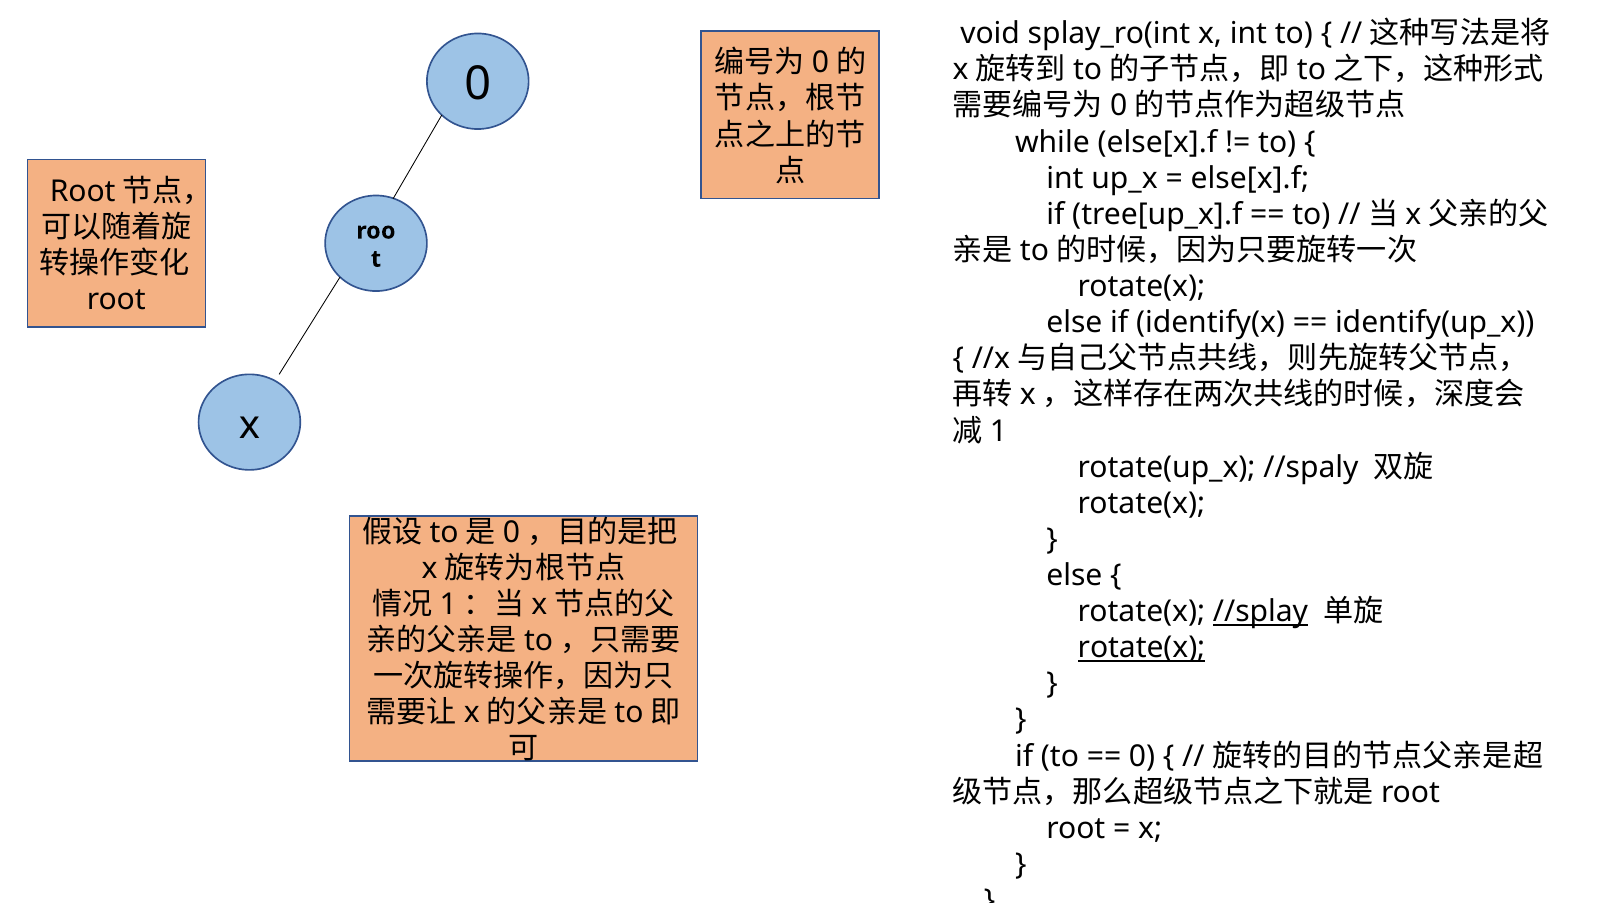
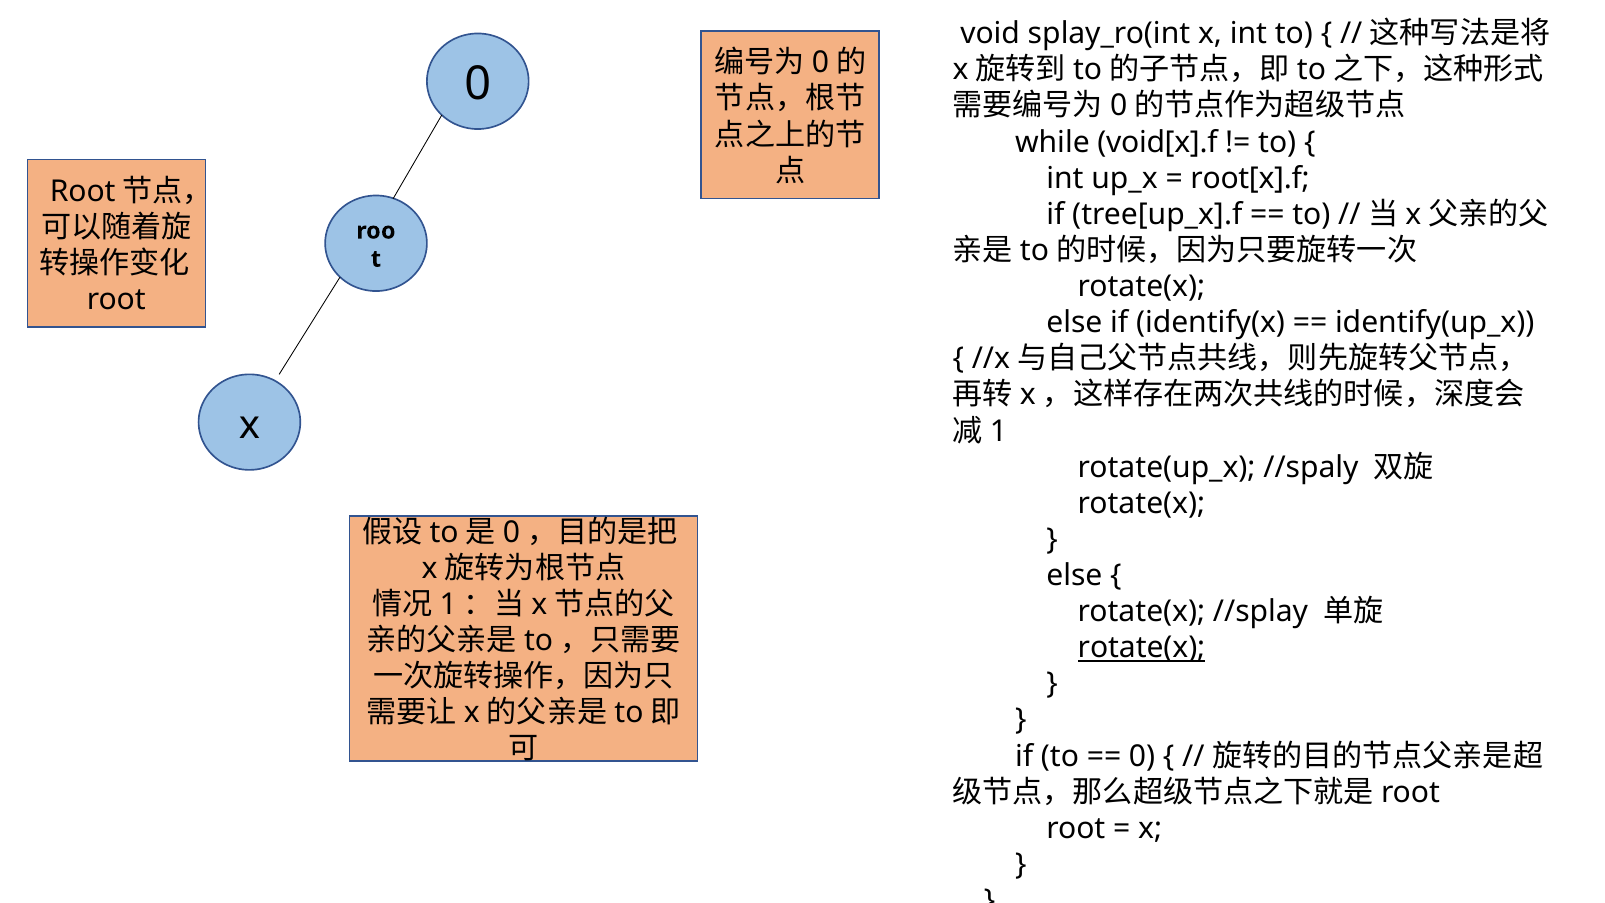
while else[x].f: else[x].f -> void[x].f (1158, 142)
else[x].f: else[x].f -> root[x].f (1250, 178)
//splay underline: present -> none (1261, 612)
